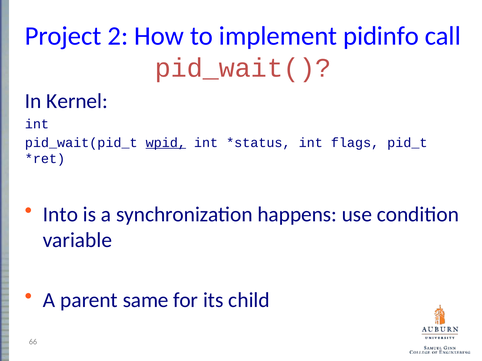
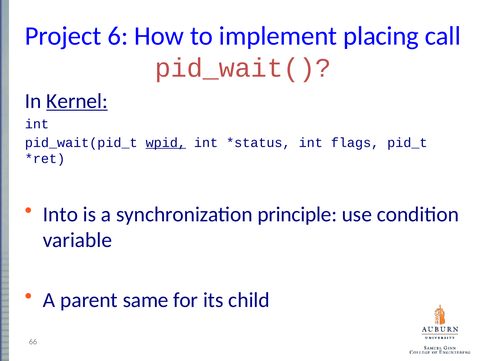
2: 2 -> 6 (118, 36)
pidinfo: pidinfo -> placing (381, 36)
Kernel underline: none -> present (77, 101)
happens: happens -> principle (297, 215)
